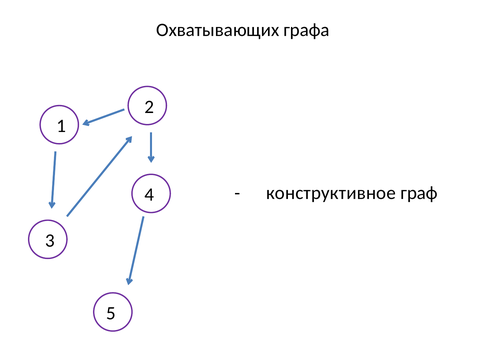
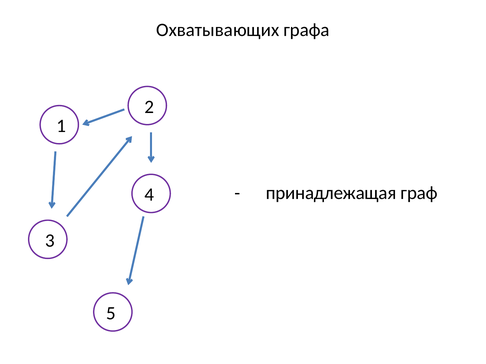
конструктивное: конструктивное -> принадлежащая (331, 193)
